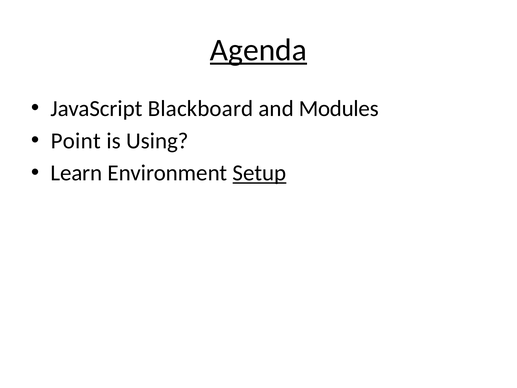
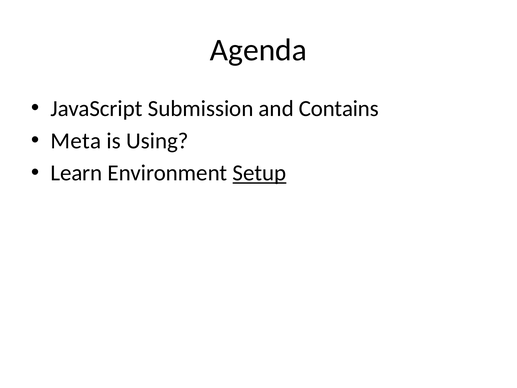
Agenda underline: present -> none (258, 50)
Blackboard: Blackboard -> Submission (201, 108)
Modules: Modules -> Contains (339, 108)
Point: Point -> Meta (76, 141)
